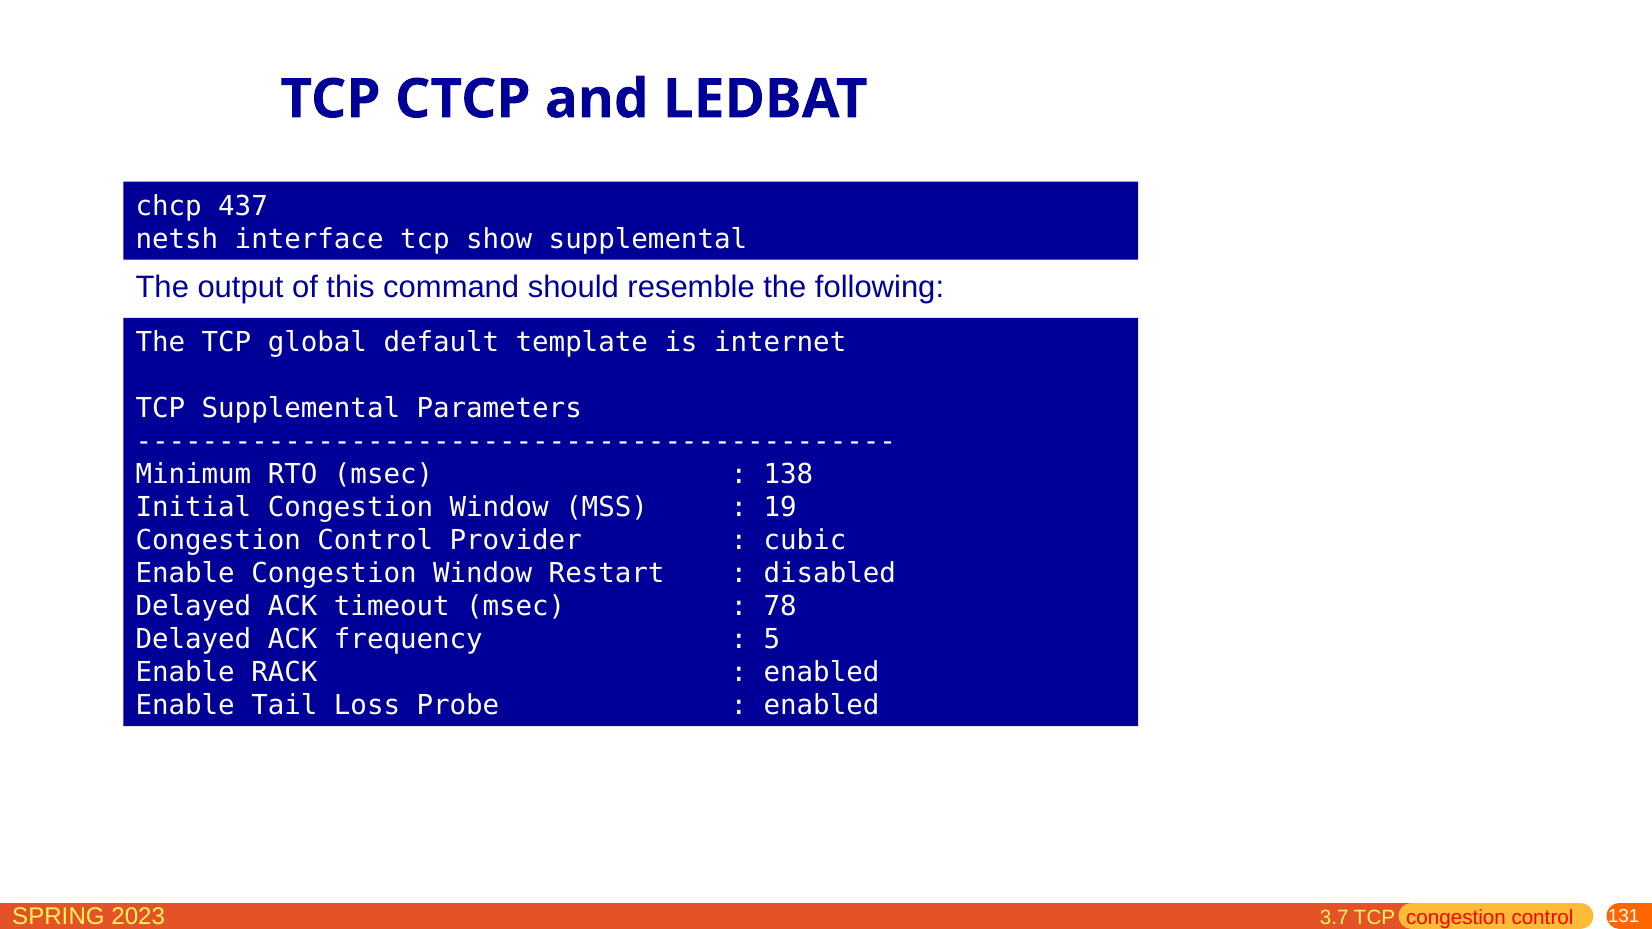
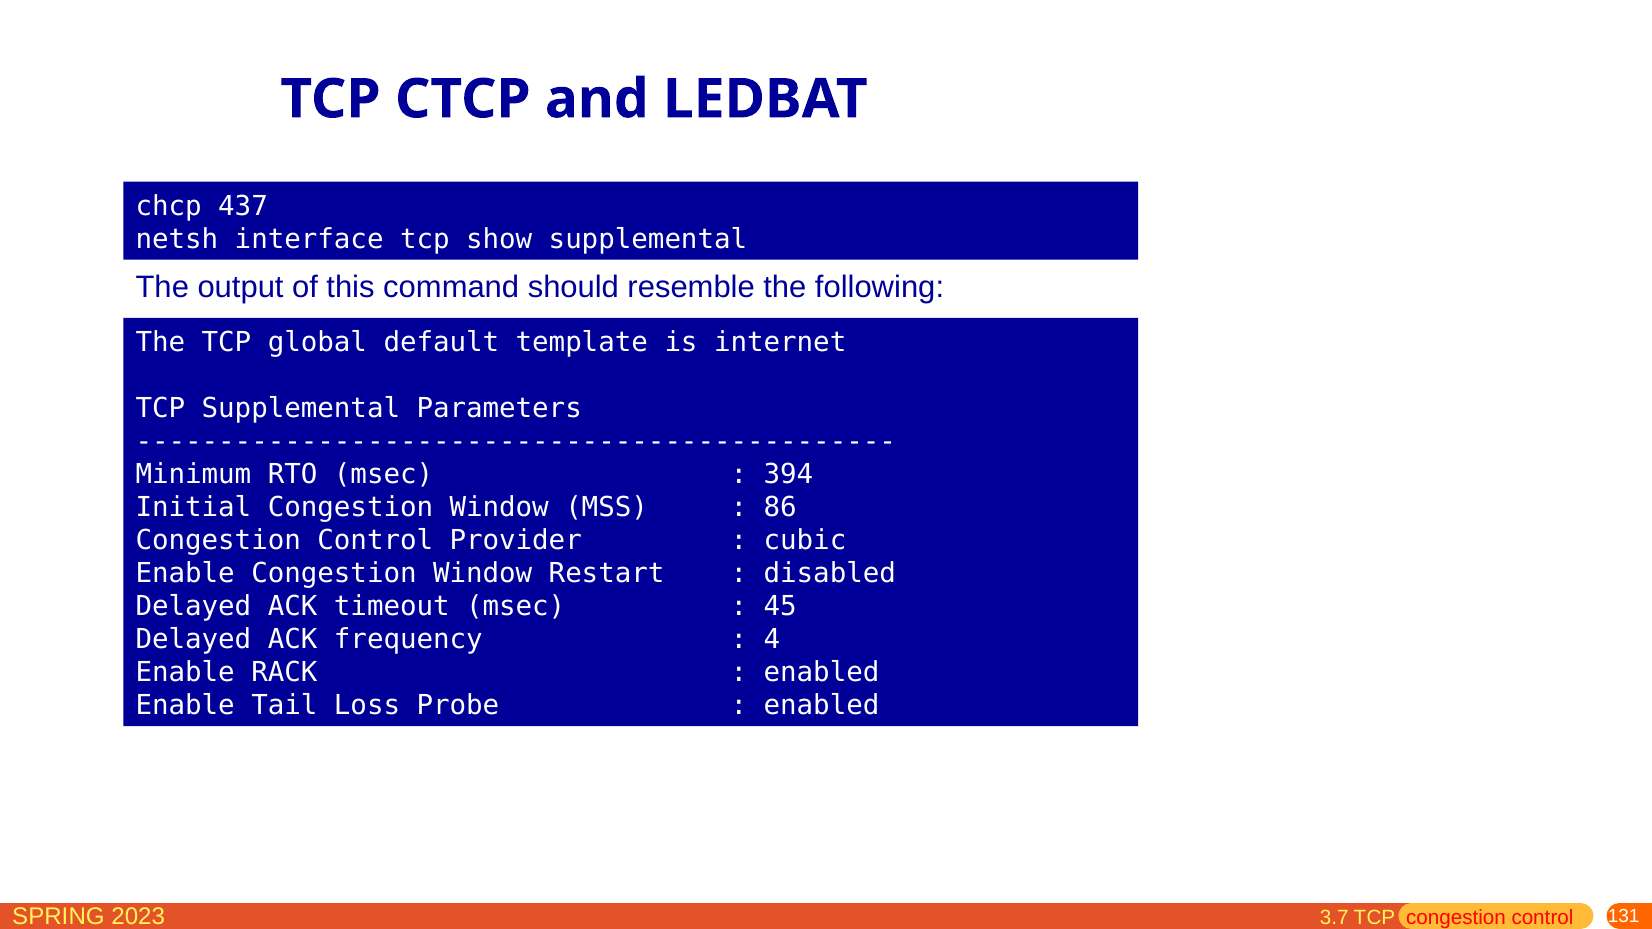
138: 138 -> 394 (788, 475)
19: 19 -> 86 (780, 508)
78: 78 -> 45 (780, 607)
5: 5 -> 4 (772, 640)
